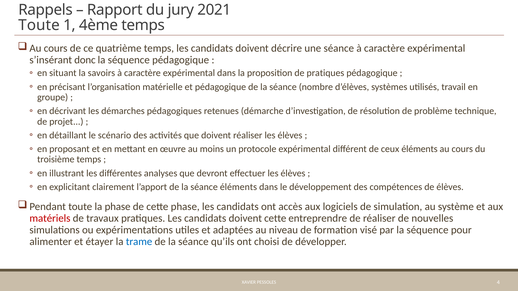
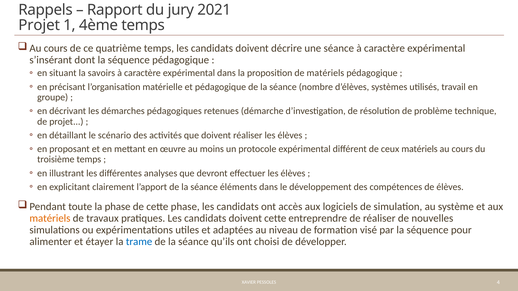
Toute: Toute -> Projet (39, 25)
donc: donc -> dont (85, 60)
de pratiques: pratiques -> matériels (325, 73)
ceux éléments: éléments -> matériels (420, 149)
matériels colour: red -> orange (50, 218)
